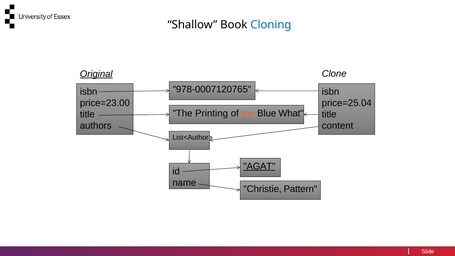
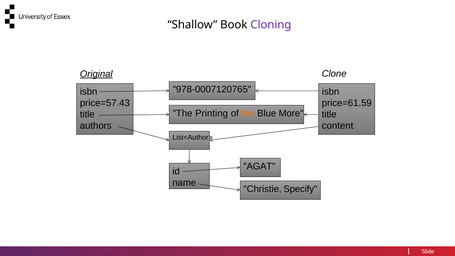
Cloning colour: blue -> purple (271, 25)
price=23.00: price=23.00 -> price=57.43 (105, 103)
price=25.04: price=25.04 -> price=61.59 (347, 103)
What: What -> More (291, 113)
AGAT underline: present -> none (259, 166)
Pattern: Pattern -> Specify (300, 189)
